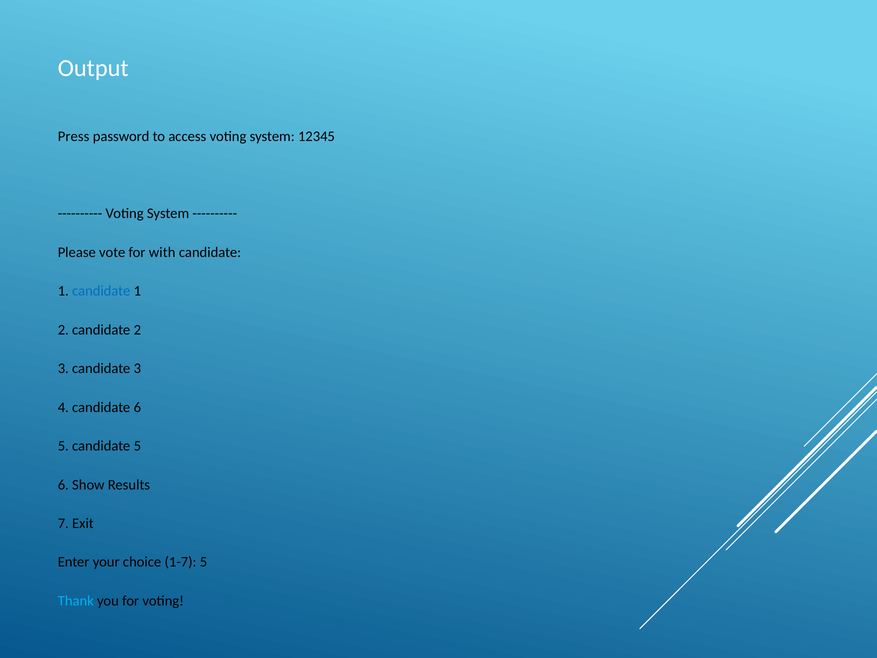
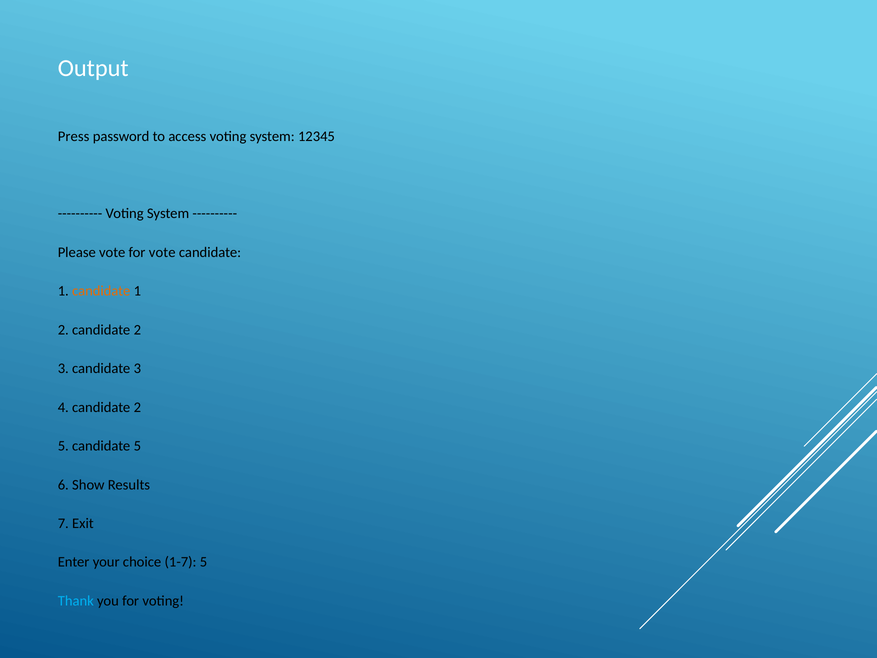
for with: with -> vote (162, 252)
candidate colour: blue -> orange (101, 291)
4 candidate 6: 6 -> 2 (137, 407)
